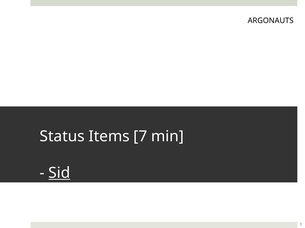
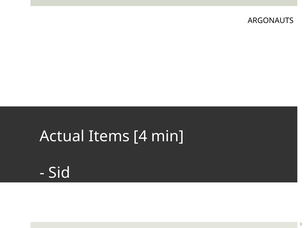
Status: Status -> Actual (62, 137)
7: 7 -> 4 (140, 137)
Sid underline: present -> none (59, 173)
